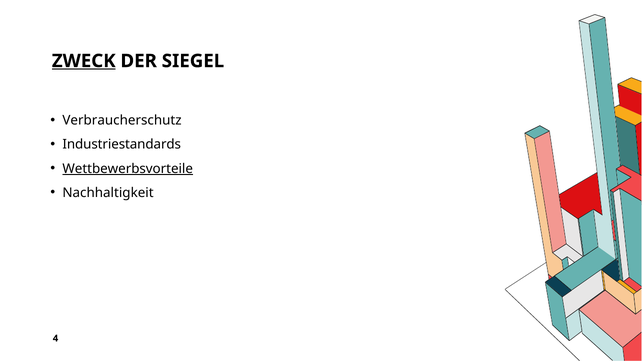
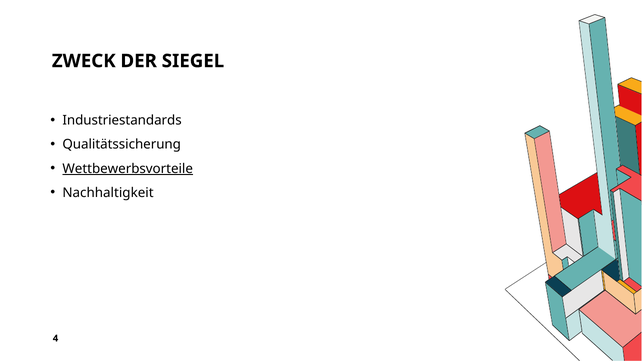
ZWECK underline: present -> none (84, 61)
Verbraucherschutz: Verbraucherschutz -> Industriestandards (122, 121)
Industriestandards: Industriestandards -> Qualitätssicherung (122, 145)
